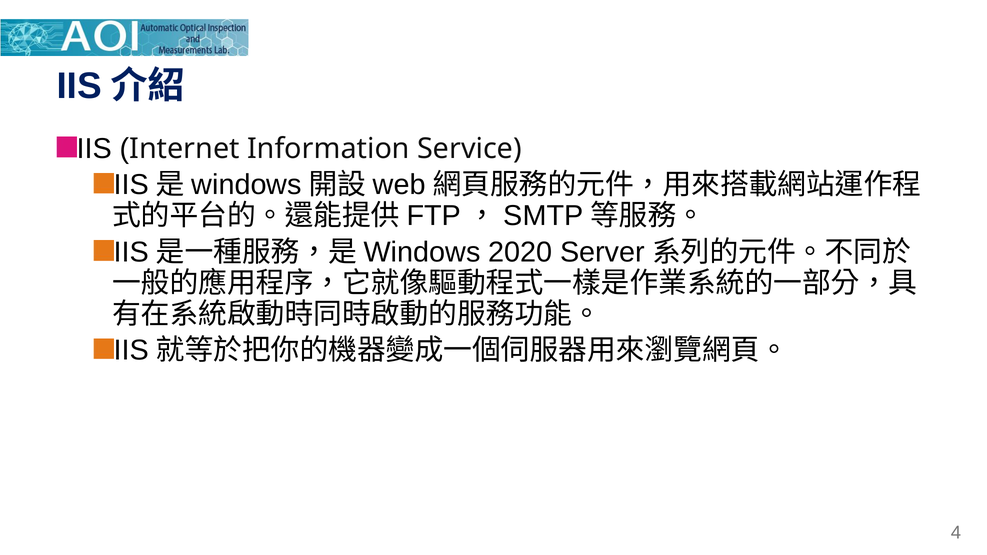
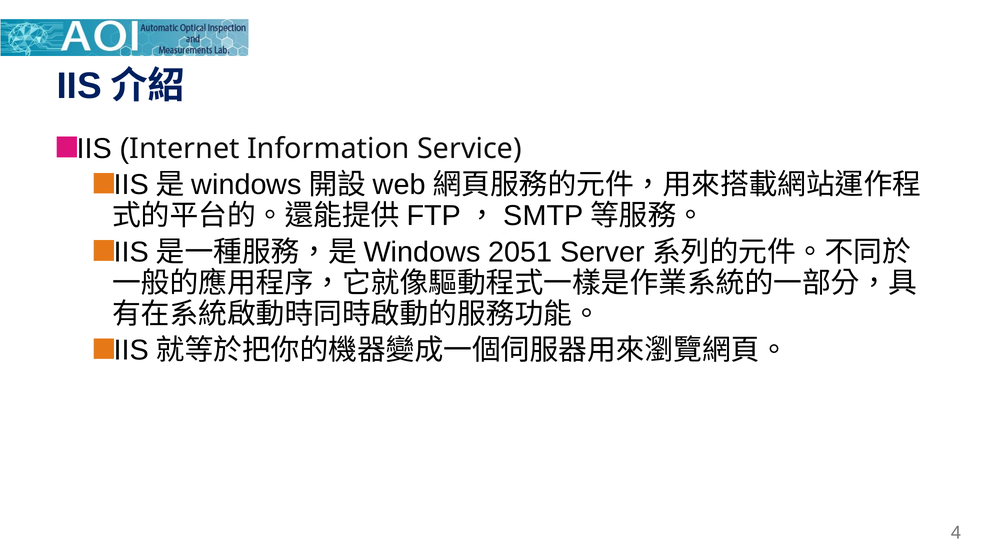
2020: 2020 -> 2051 (520, 252)
